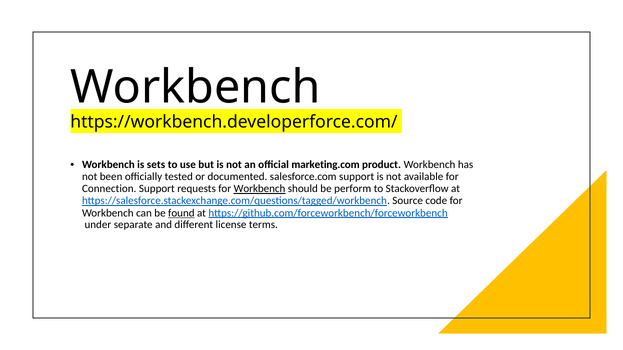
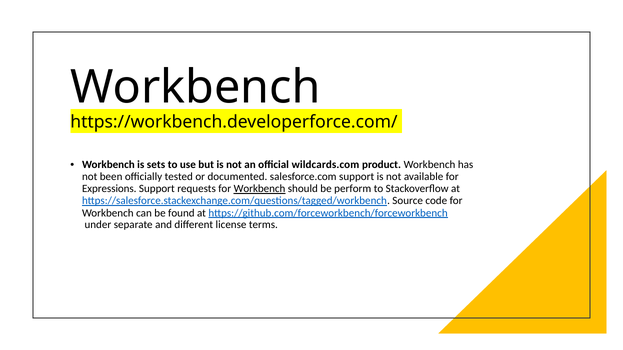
marketing.com: marketing.com -> wildcards.com (325, 165)
Connection: Connection -> Expressions (109, 189)
found underline: present -> none (181, 213)
